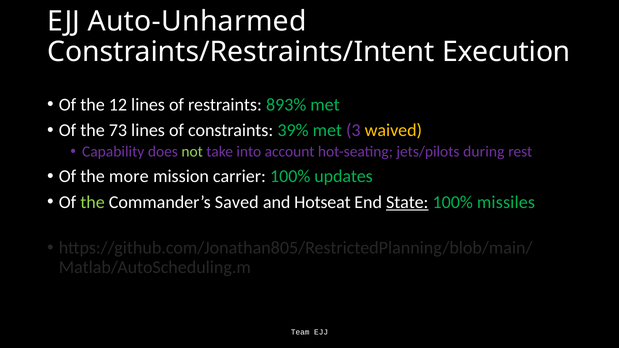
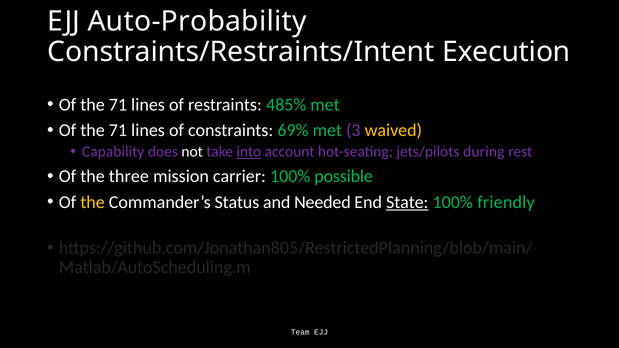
Auto-Unharmed: Auto-Unharmed -> Auto-Probability (197, 21)
12: 12 -> 71 (118, 105)
893%: 893% -> 485% (286, 105)
73: 73 -> 71 (118, 131)
39%: 39% -> 69% (293, 131)
not colour: light green -> white (192, 152)
into underline: none -> present (249, 152)
more: more -> three (129, 176)
updates: updates -> possible (344, 176)
the colour: light green -> yellow (93, 202)
Saved: Saved -> Status (237, 202)
Hotseat: Hotseat -> Needed (322, 202)
missiles: missiles -> friendly (506, 202)
